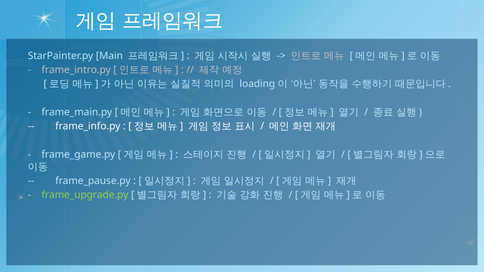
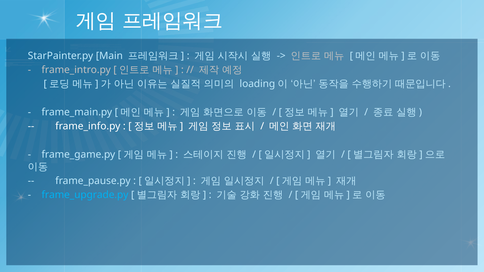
frame_upgrade.py colour: light green -> light blue (85, 195)
